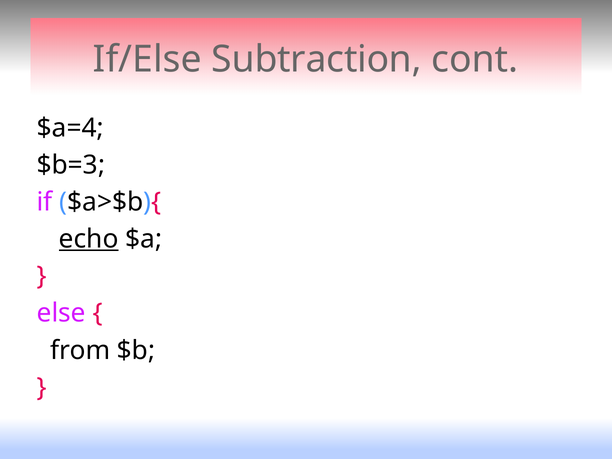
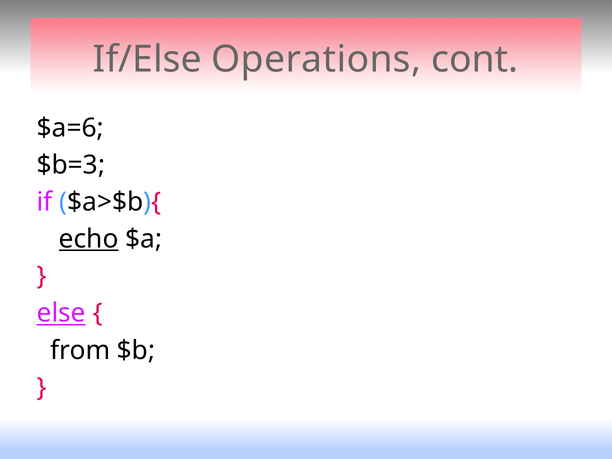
Subtraction: Subtraction -> Operations (316, 59)
$a=4: $a=4 -> $a=6 (70, 128)
else underline: none -> present (61, 313)
